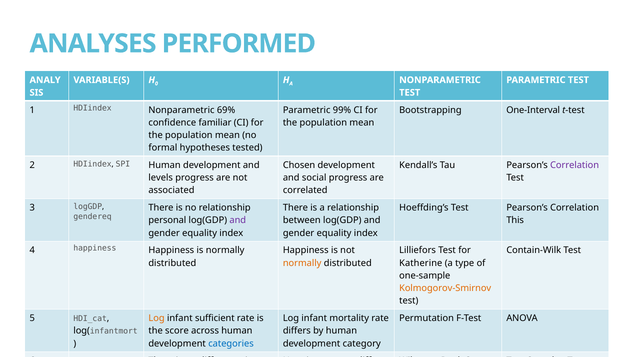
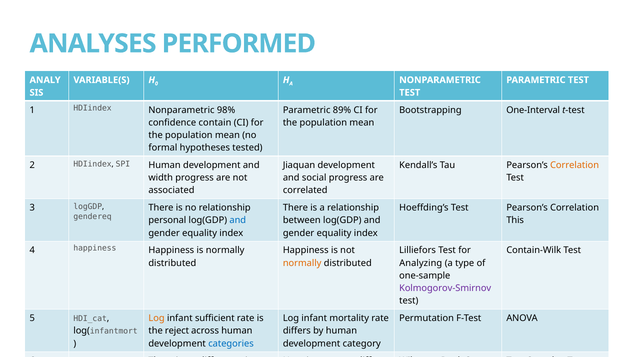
69%: 69% -> 98% (226, 110)
99%: 99% -> 89% (342, 110)
familiar: familiar -> contain (215, 123)
Chosen: Chosen -> Jiaquan (299, 165)
Correlation colour: purple -> orange (575, 165)
levels: levels -> width (161, 178)
and colour: purple -> blue (238, 221)
Katherine: Katherine -> Analyzing (421, 263)
Kolmogorov-Smirnov colour: orange -> purple (445, 288)
the score: score -> reject (177, 331)
